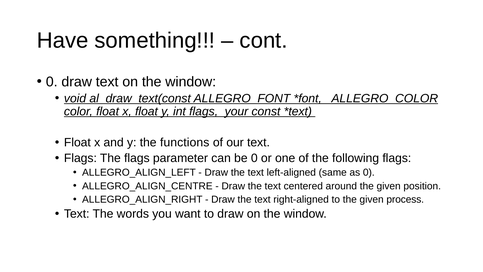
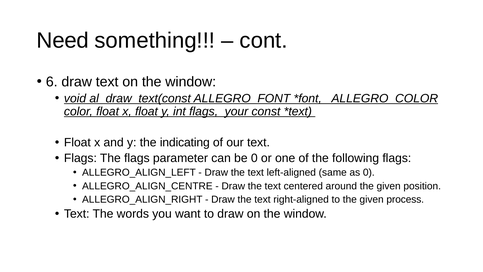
Have: Have -> Need (63, 41)
0: 0 -> 6 (52, 82)
functions: functions -> indicating (185, 142)
